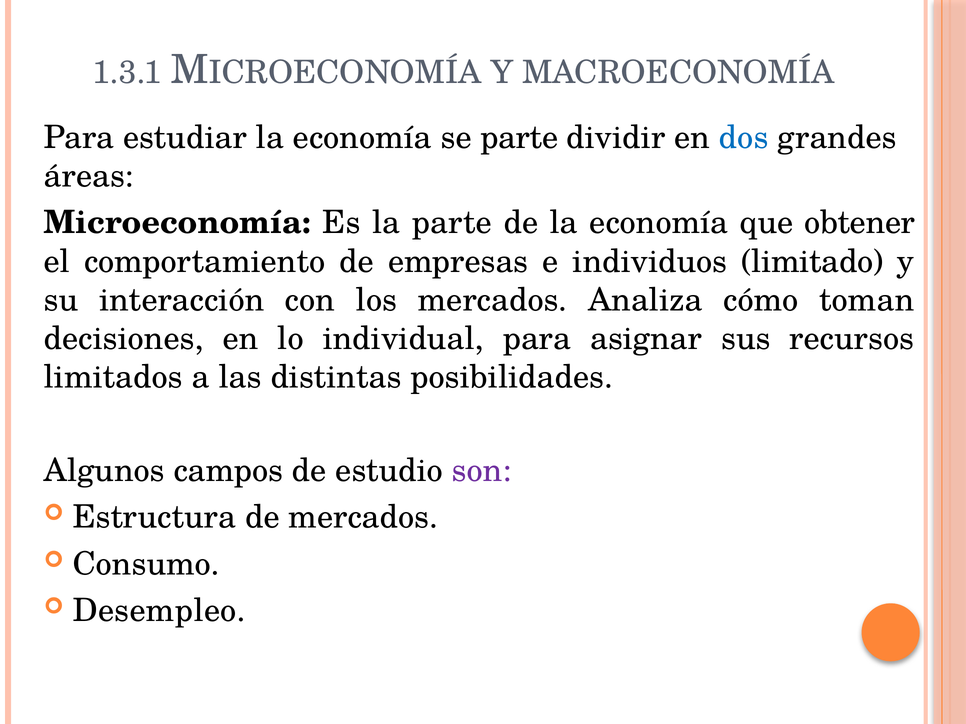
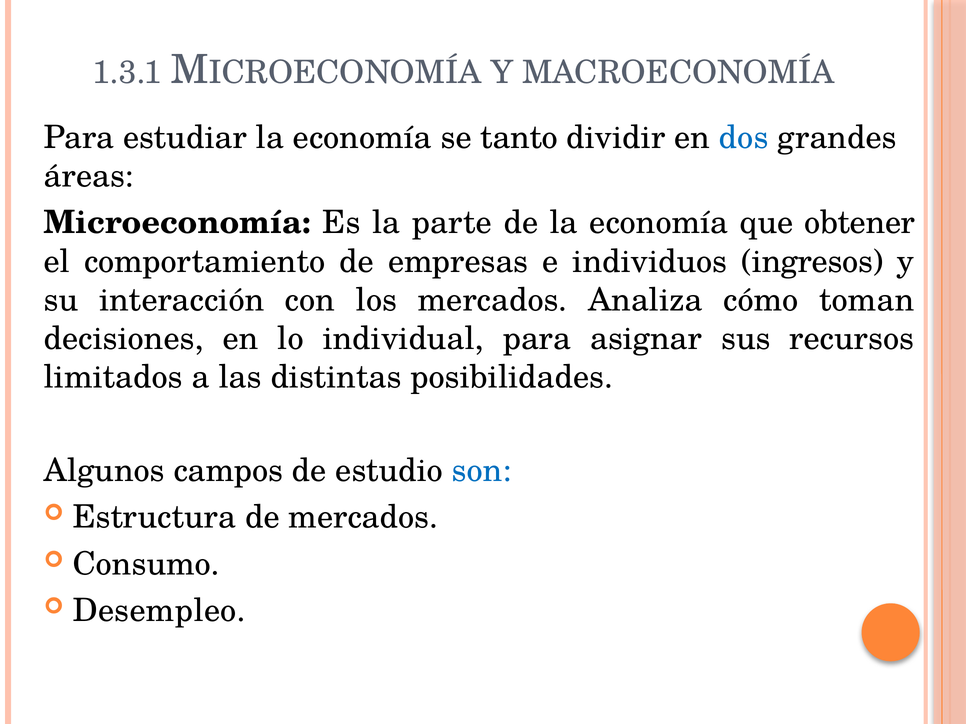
se parte: parte -> tanto (519, 138)
limitado: limitado -> ingresos (812, 262)
son colour: purple -> blue (482, 471)
